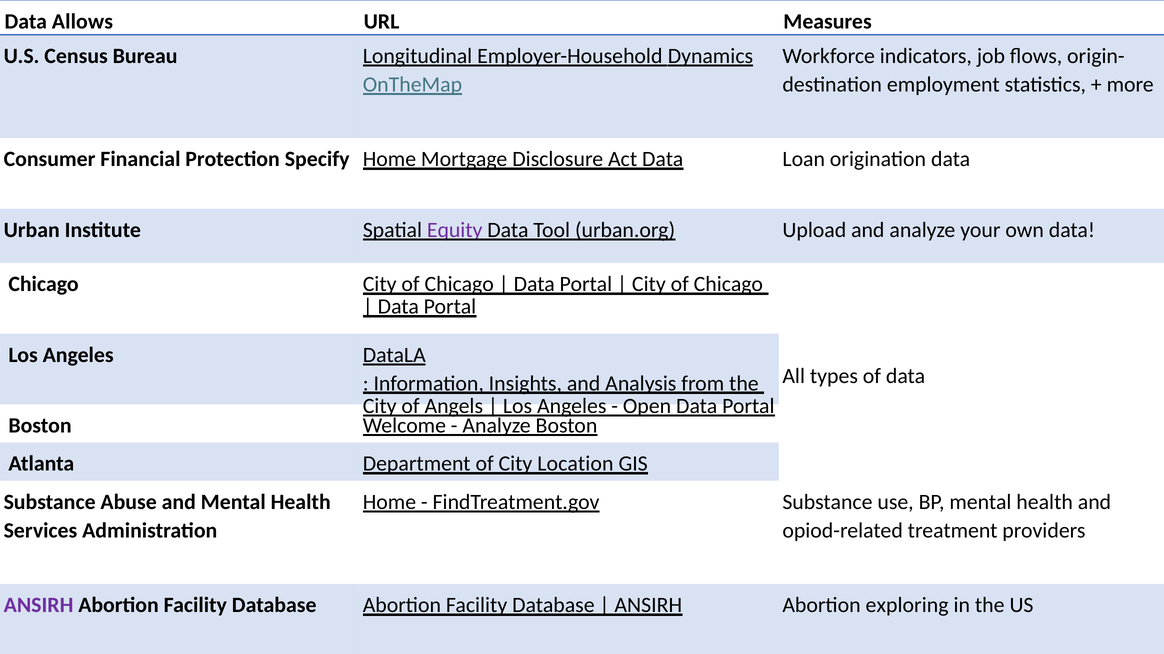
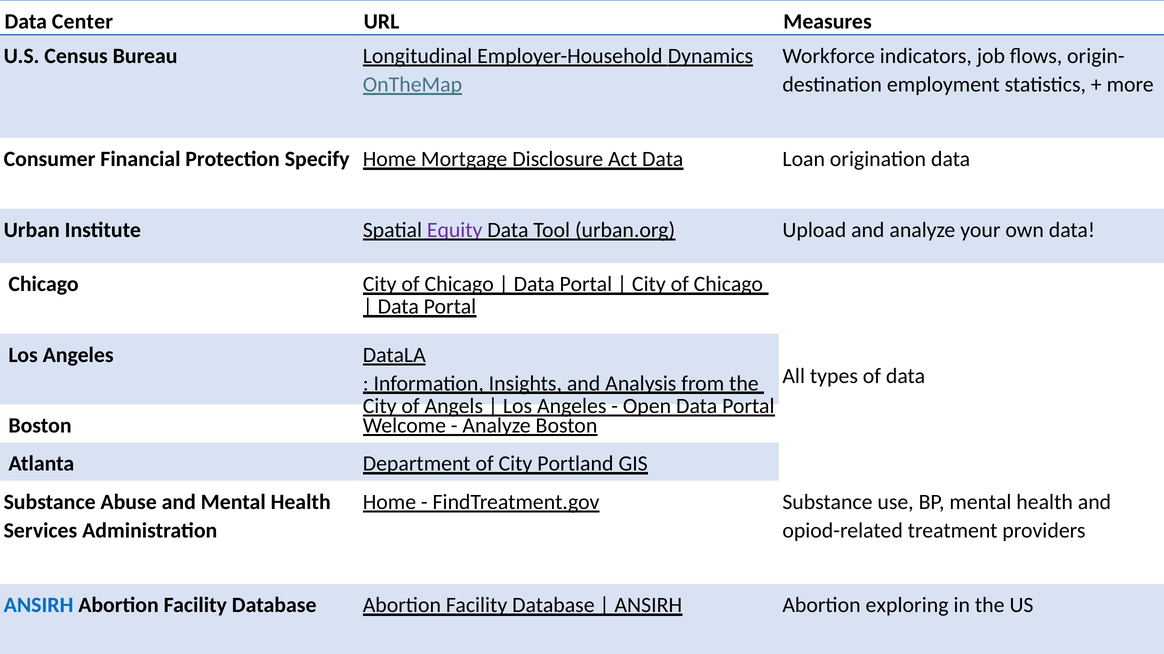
Allows: Allows -> Center (82, 22)
Location: Location -> Portland (575, 464)
ANSIRH colour: purple -> blue (39, 606)
